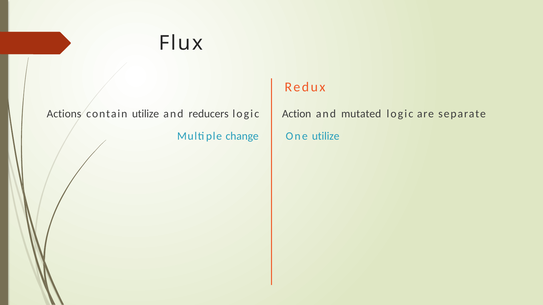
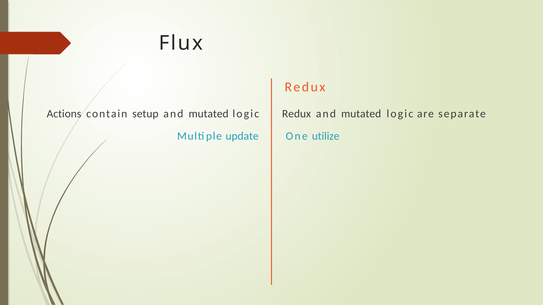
contain utilize: utilize -> setup (145, 114)
reducers: reducers -> mutated (209, 114)
Action: Action -> Redux (297, 114)
change: change -> update (242, 136)
